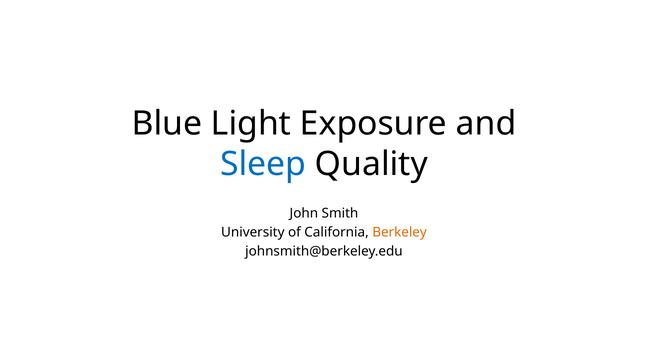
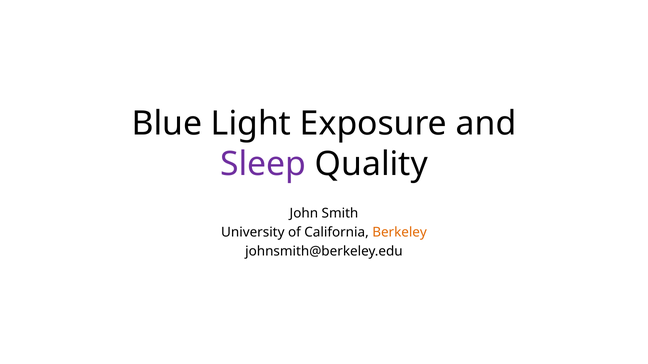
Sleep colour: blue -> purple (263, 164)
